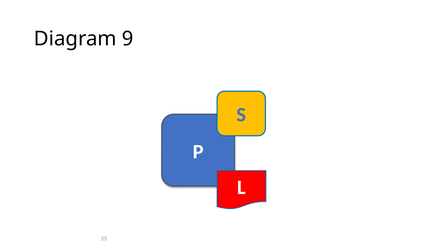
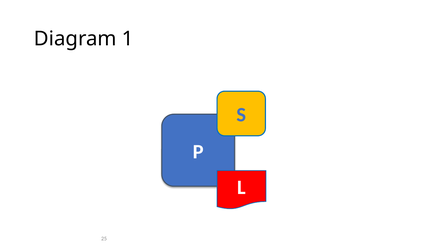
9: 9 -> 1 (128, 39)
